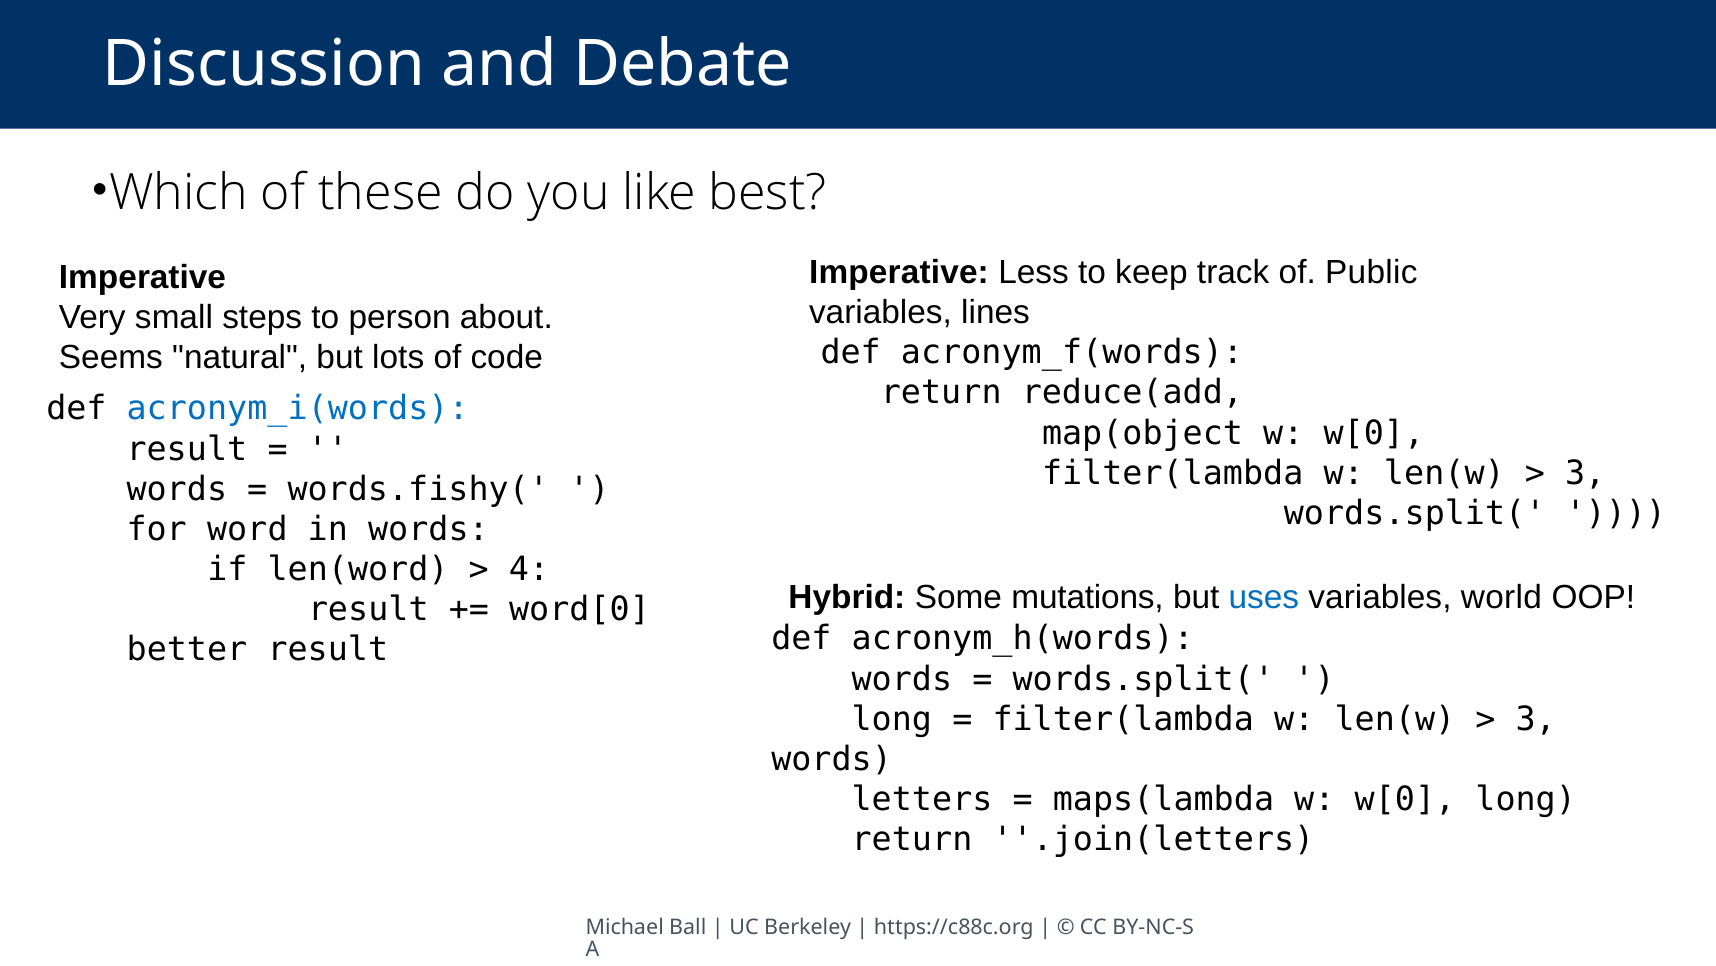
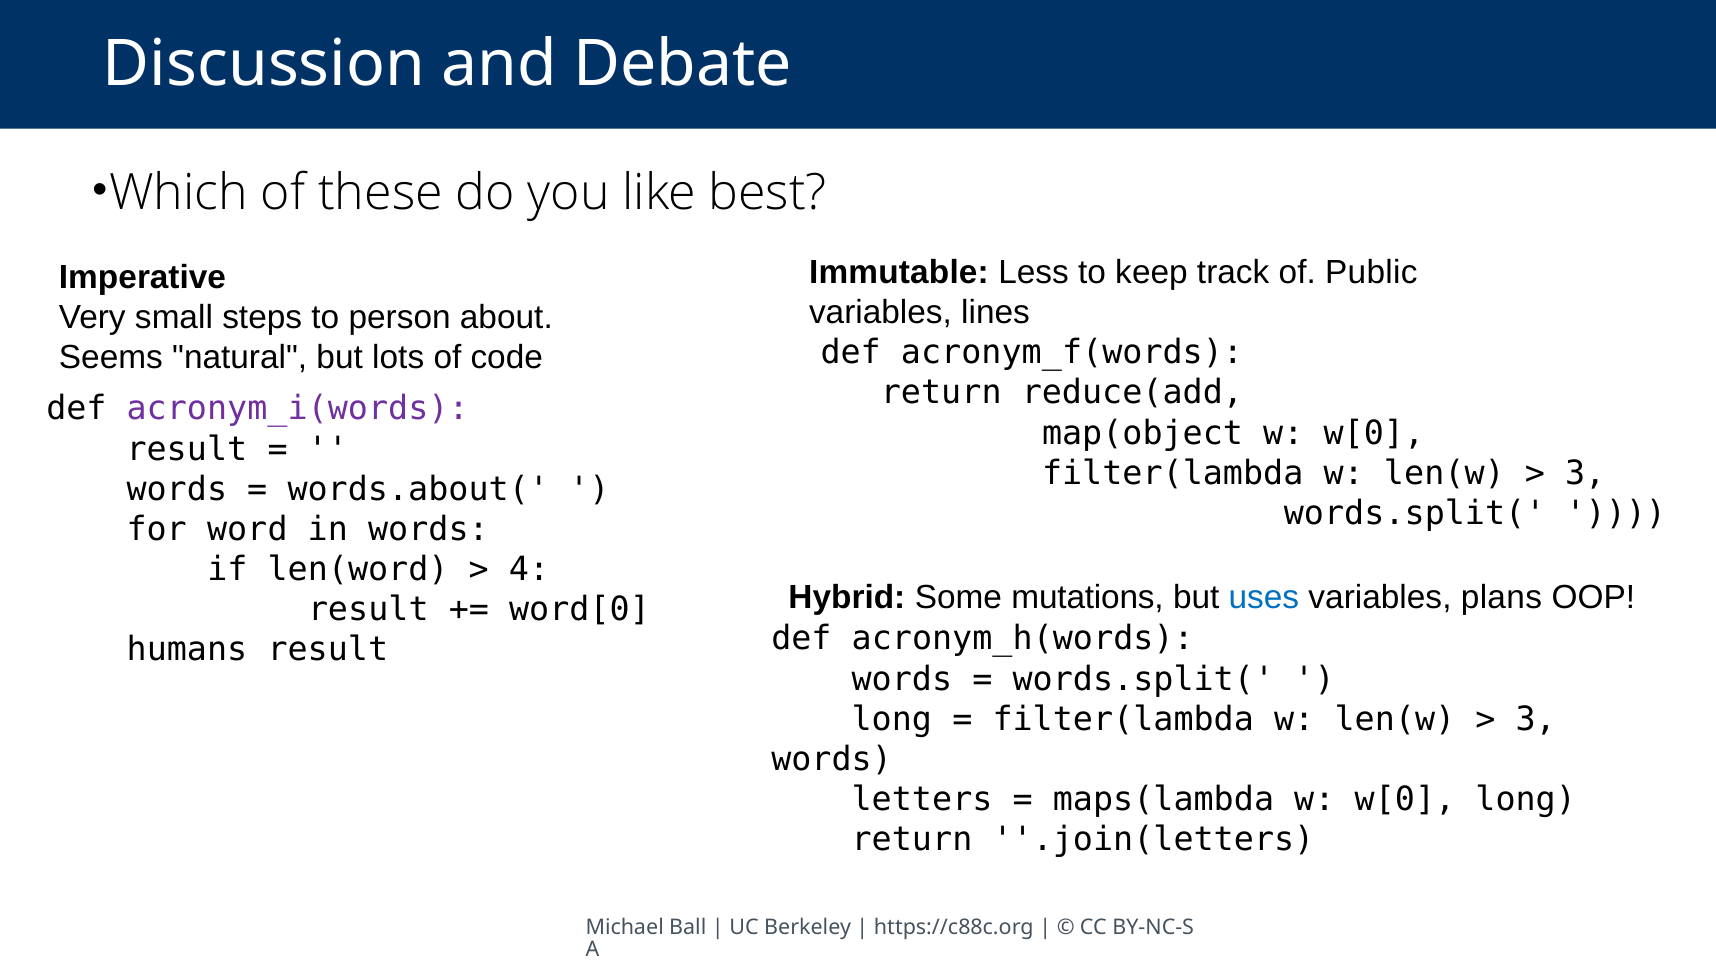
Imperative: Imperative -> Immutable (899, 273)
acronym_i(words colour: blue -> purple (298, 409)
words.fishy(: words.fishy( -> words.about( (418, 489)
world: world -> plans (1501, 597)
better: better -> humans (187, 649)
